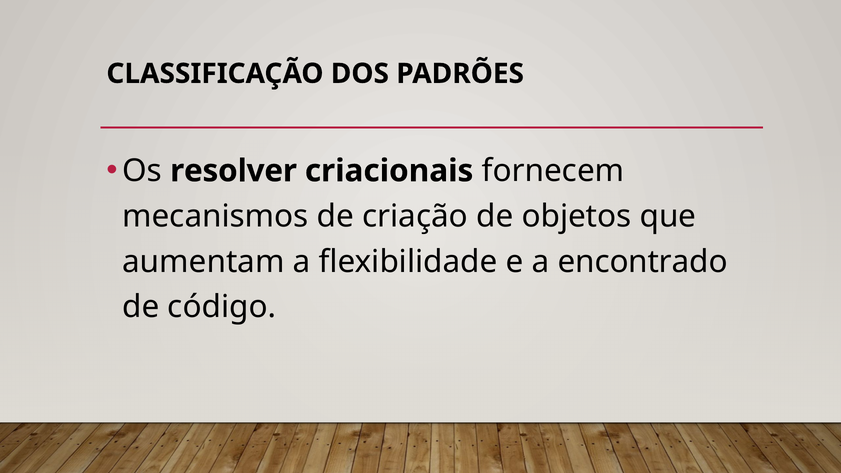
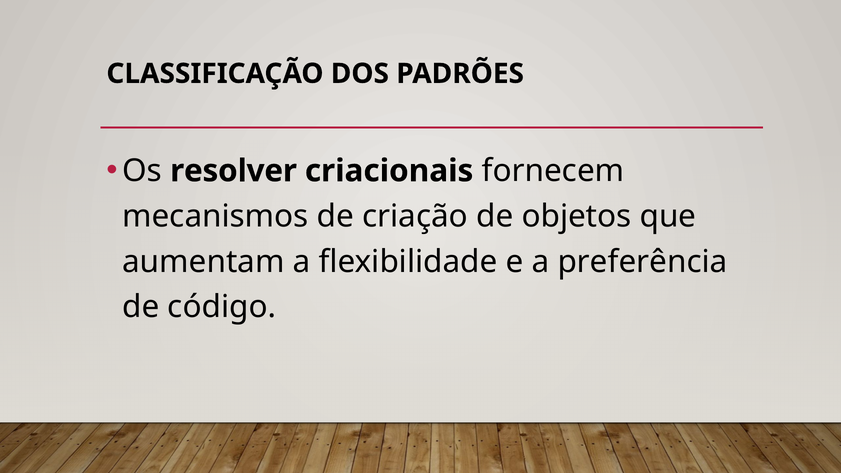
encontrado: encontrado -> preferência (643, 262)
